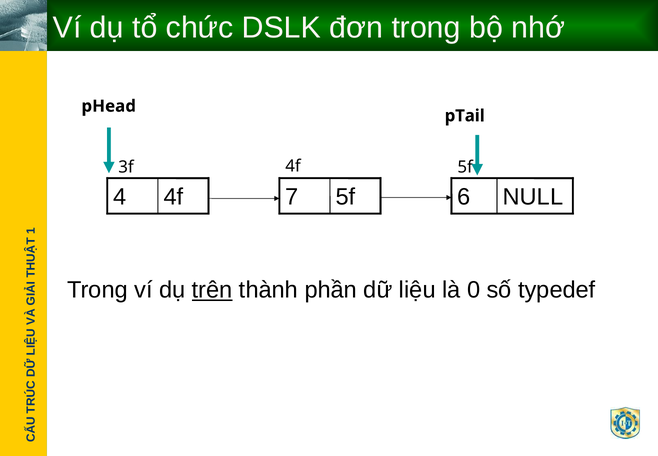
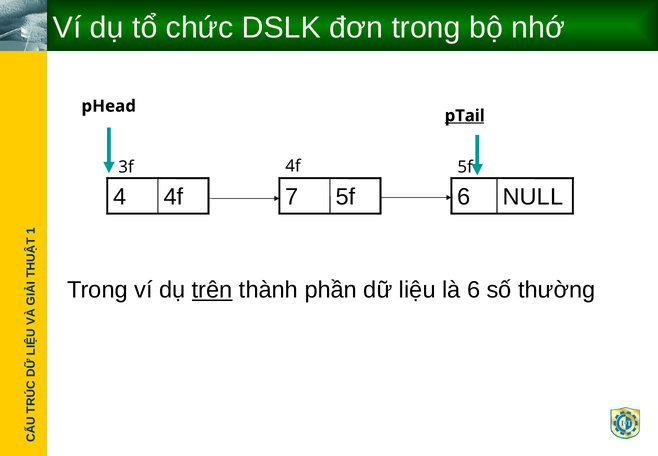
pTail underline: none -> present (465, 116)
là 0: 0 -> 6 (474, 290)
typedef: typedef -> thường (557, 290)
